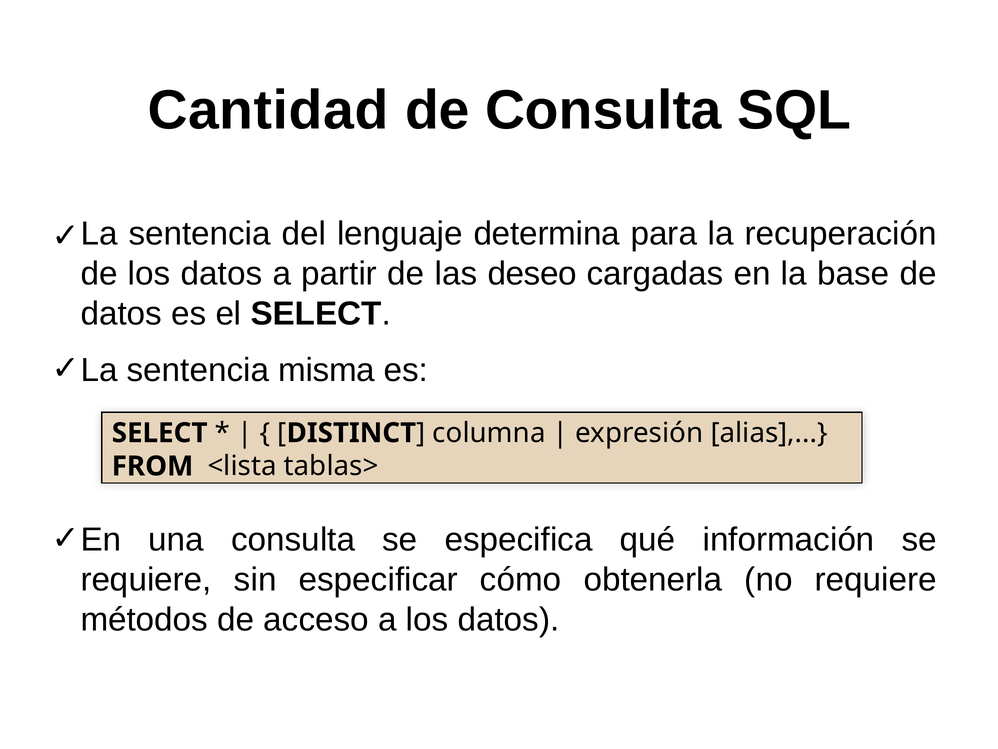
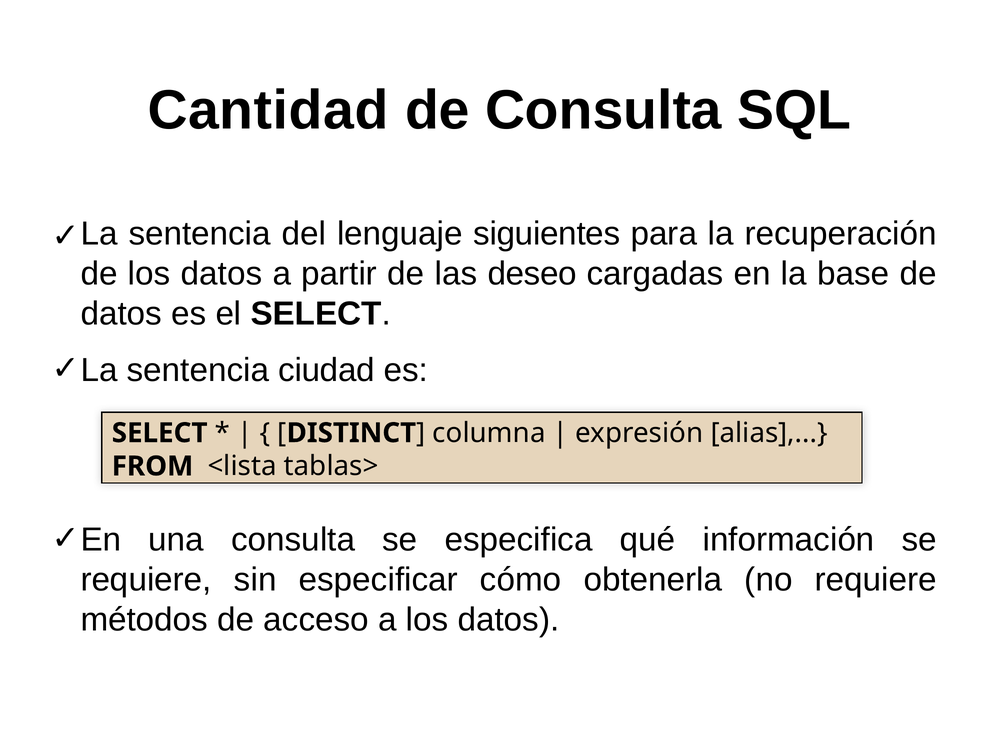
determina: determina -> siguientes (547, 234)
misma: misma -> ciudad (327, 370)
